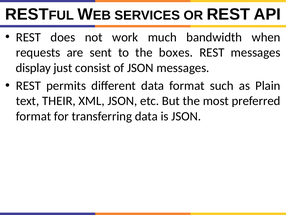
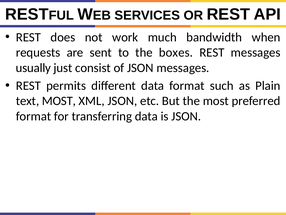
display: display -> usually (33, 68)
text THEIR: THEIR -> MOST (59, 101)
